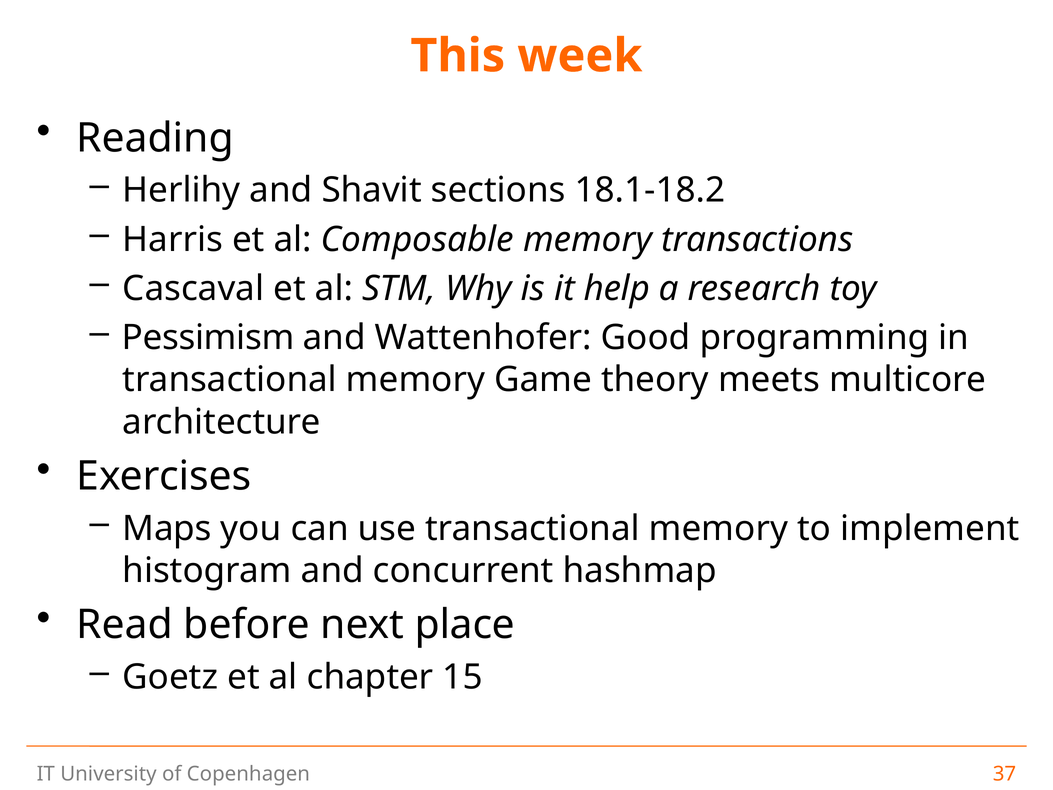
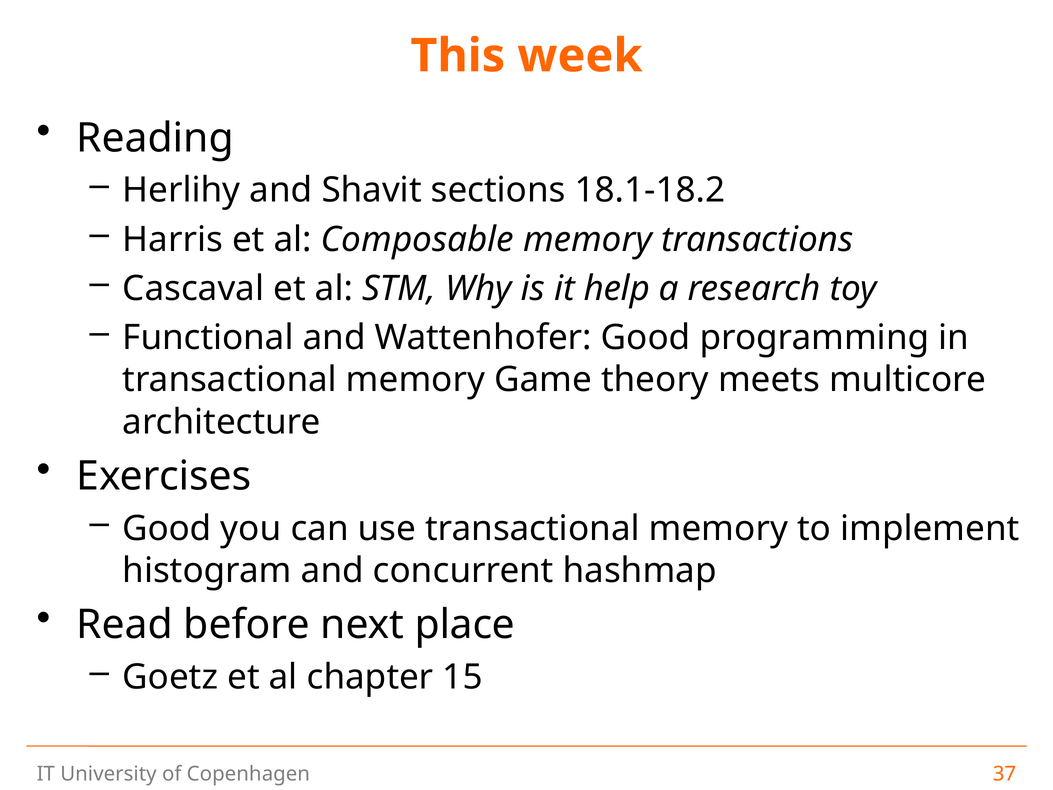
Pessimism: Pessimism -> Functional (208, 338)
Maps: Maps -> Good (167, 528)
